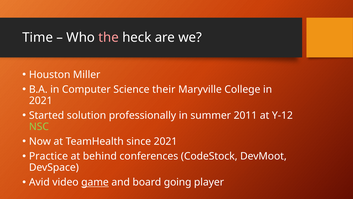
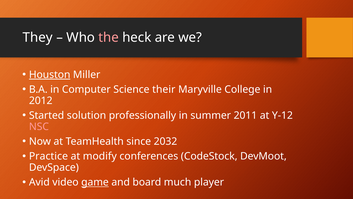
Time: Time -> They (38, 37)
Houston underline: none -> present (50, 74)
2021: 2021 -> 2012 (41, 100)
NSC colour: light green -> pink (39, 126)
since 2021: 2021 -> 2032 (165, 141)
behind: behind -> modify (100, 156)
going: going -> much (178, 182)
